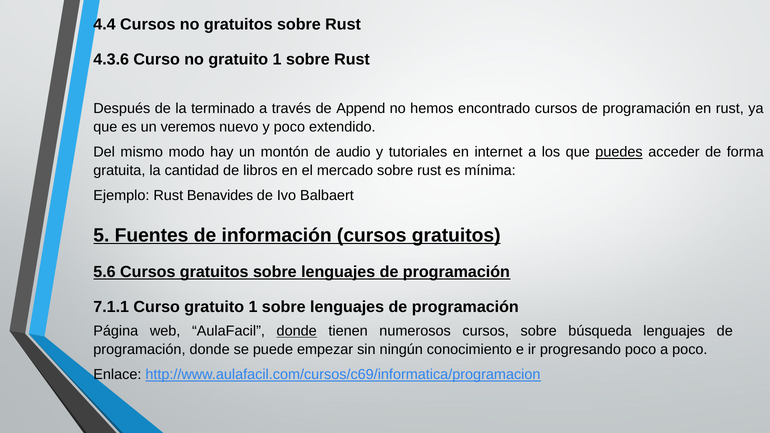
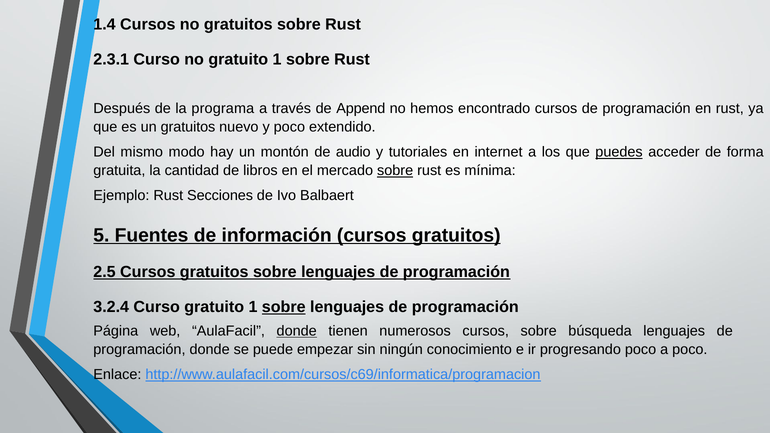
4.4: 4.4 -> 1.4 (104, 25)
4.3.6: 4.3.6 -> 2.3.1 (111, 60)
terminado: terminado -> programa (223, 109)
un veremos: veremos -> gratuitos (188, 127)
sobre underline: none -> present (395, 171)
Benavides: Benavides -> Secciones (220, 196)
5.6: 5.6 -> 2.5 (104, 272)
7.1.1: 7.1.1 -> 3.2.4 (111, 307)
sobre underline: none -> present (284, 307)
